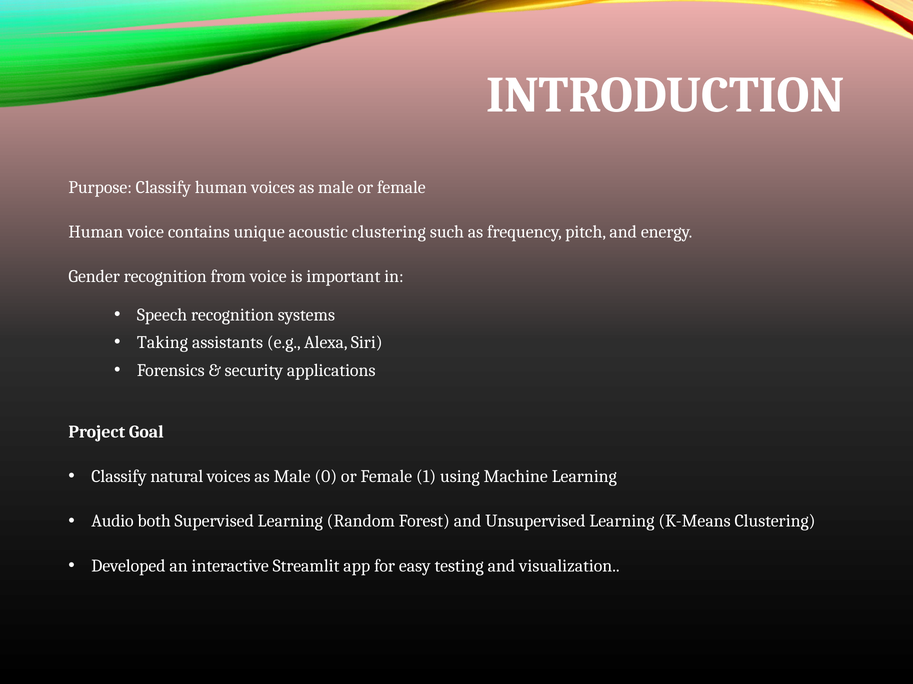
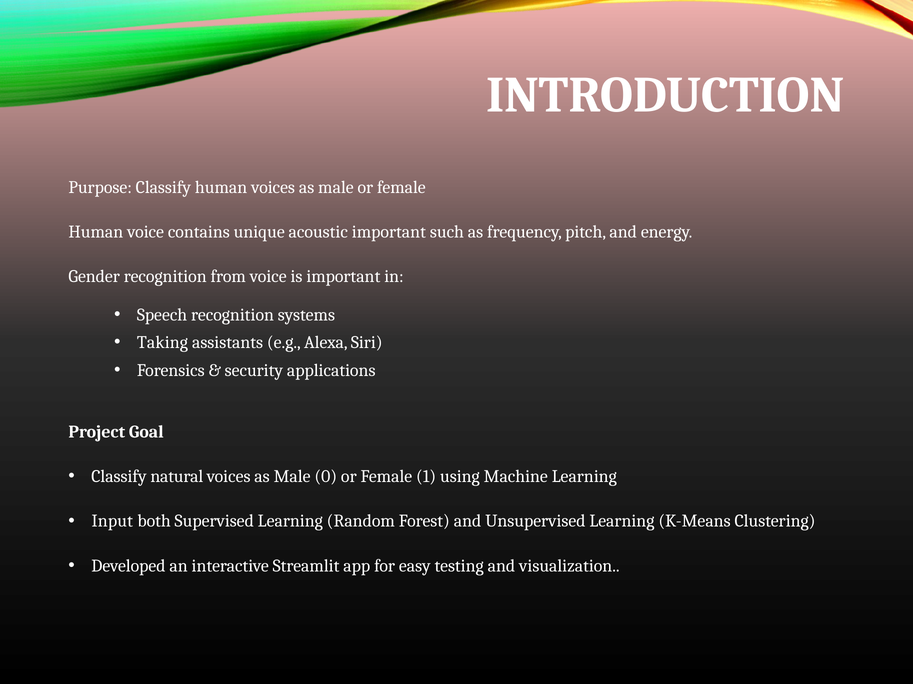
acoustic clustering: clustering -> important (389, 232)
Audio: Audio -> Input (112, 522)
